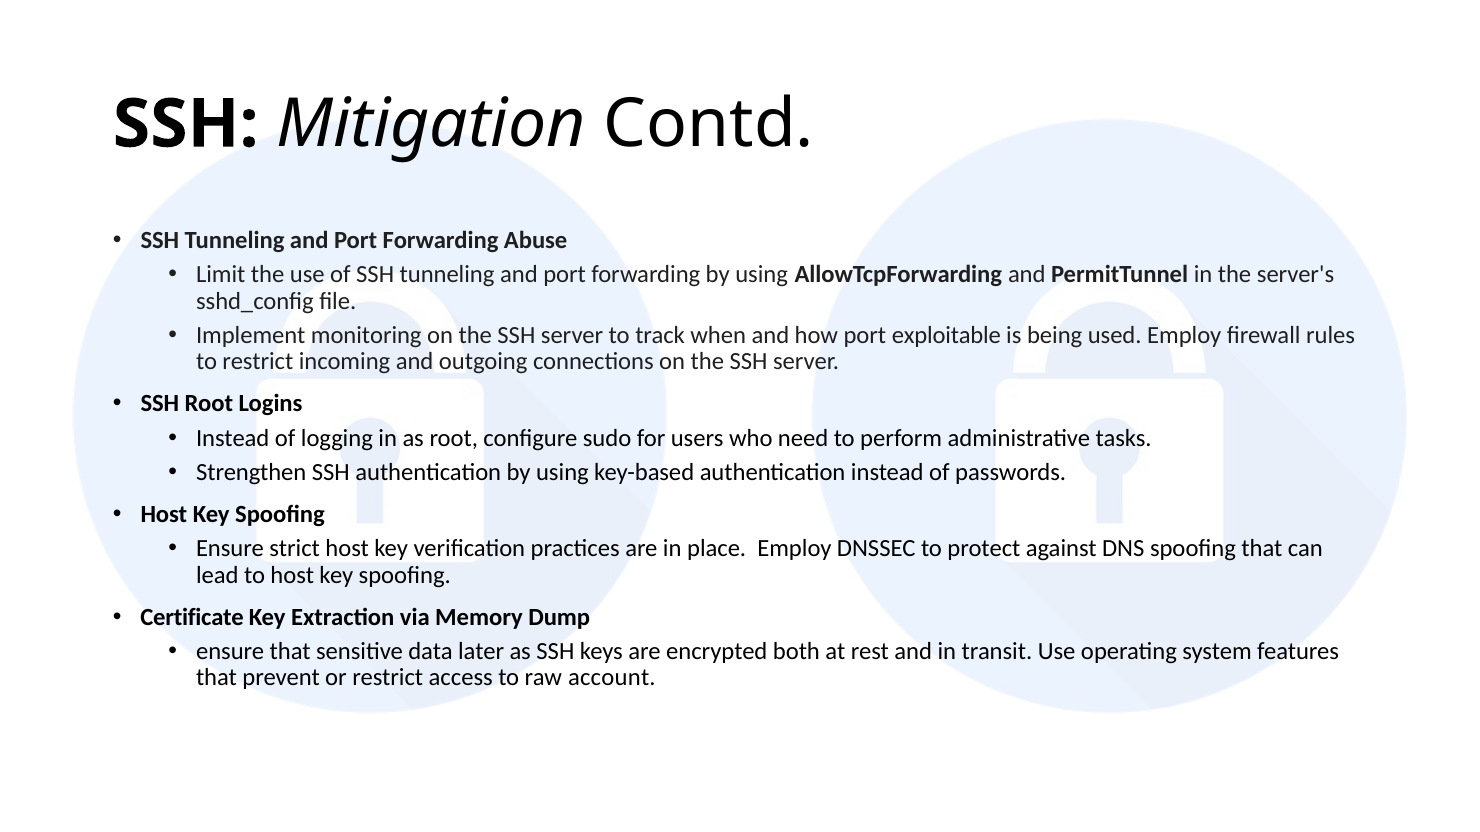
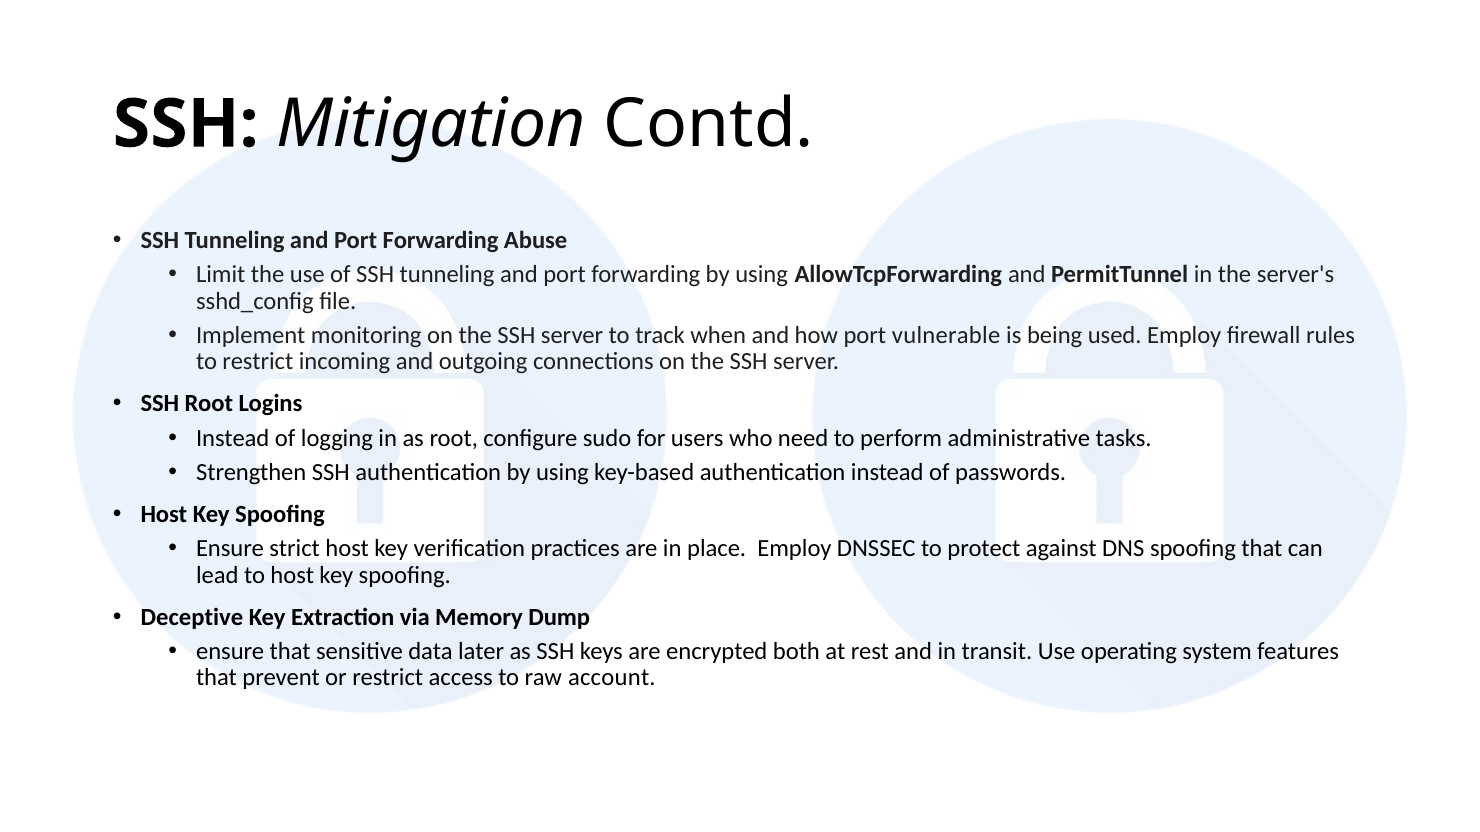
exploitable: exploitable -> vulnerable (946, 335)
Certificate: Certificate -> Deceptive (192, 617)
